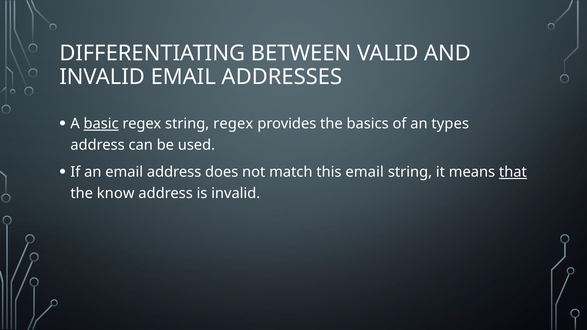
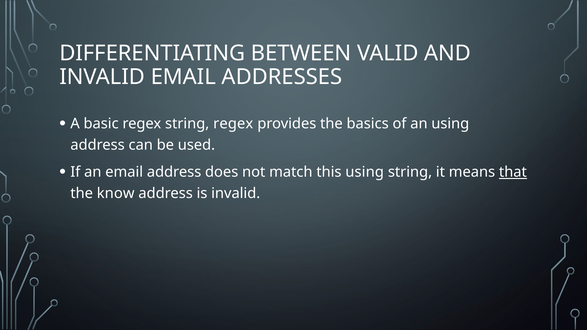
basic underline: present -> none (101, 124)
an types: types -> using (450, 124)
this email: email -> using (365, 172)
